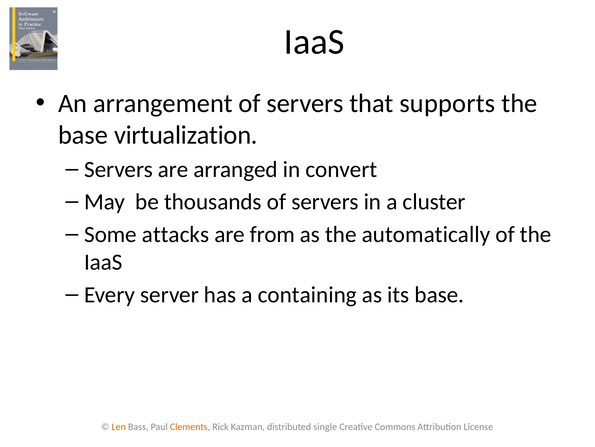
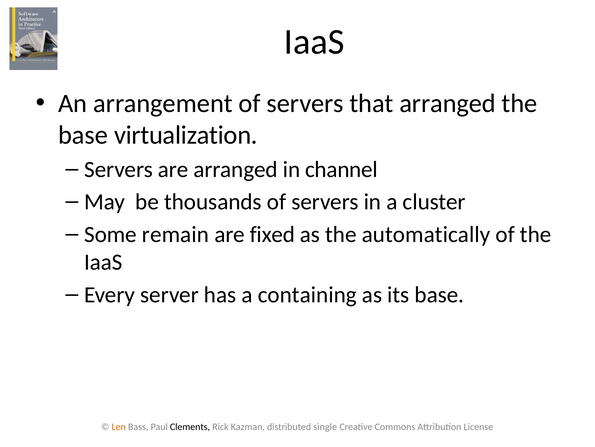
that supports: supports -> arranged (448, 103)
convert: convert -> channel (341, 169)
attacks: attacks -> remain (175, 234)
from: from -> fixed (272, 234)
Clements colour: orange -> black (190, 426)
